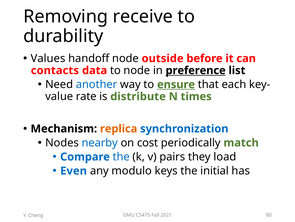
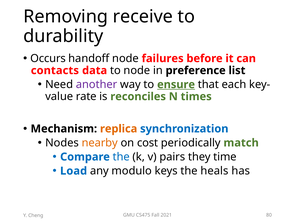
Values: Values -> Occurs (48, 58)
outside: outside -> failures (163, 58)
preference underline: present -> none (196, 70)
another colour: blue -> purple (97, 84)
distribute: distribute -> reconciles (138, 96)
nearby colour: blue -> orange (100, 142)
load: load -> time (225, 156)
Even: Even -> Load (74, 170)
initial: initial -> heals (215, 170)
